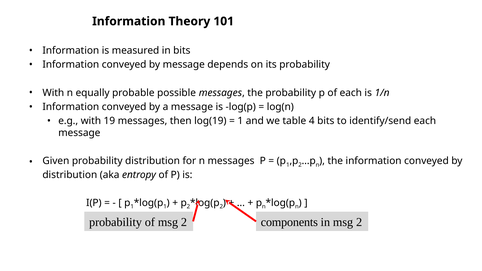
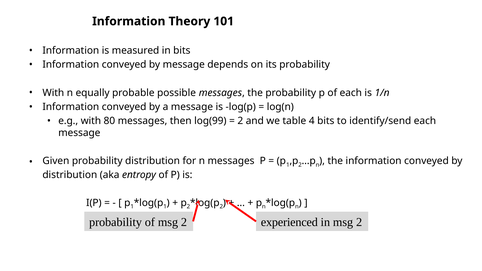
19: 19 -> 80 (109, 121)
log(19: log(19 -> log(99 (210, 121)
1: 1 -> 2 (240, 121)
components: components -> experienced (289, 222)
